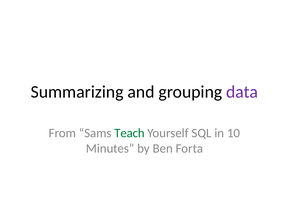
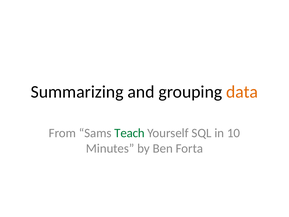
data colour: purple -> orange (242, 92)
